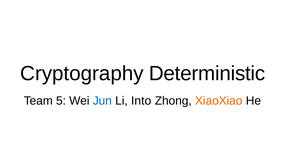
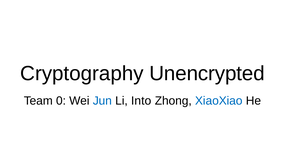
Deterministic: Deterministic -> Unencrypted (207, 73)
5: 5 -> 0 (61, 100)
XiaoXiao colour: orange -> blue (219, 100)
